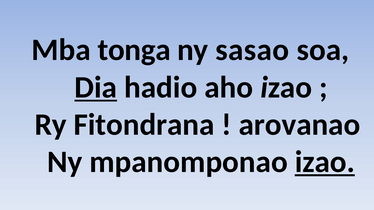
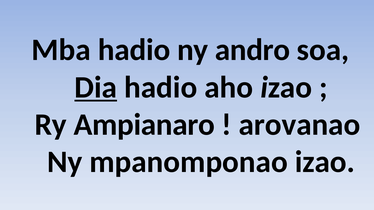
Mba tonga: tonga -> hadio (134, 50)
sasao: sasao -> andro (253, 50)
Fitondrana: Fitondrana -> Ampianaro (144, 125)
izao underline: present -> none (325, 162)
